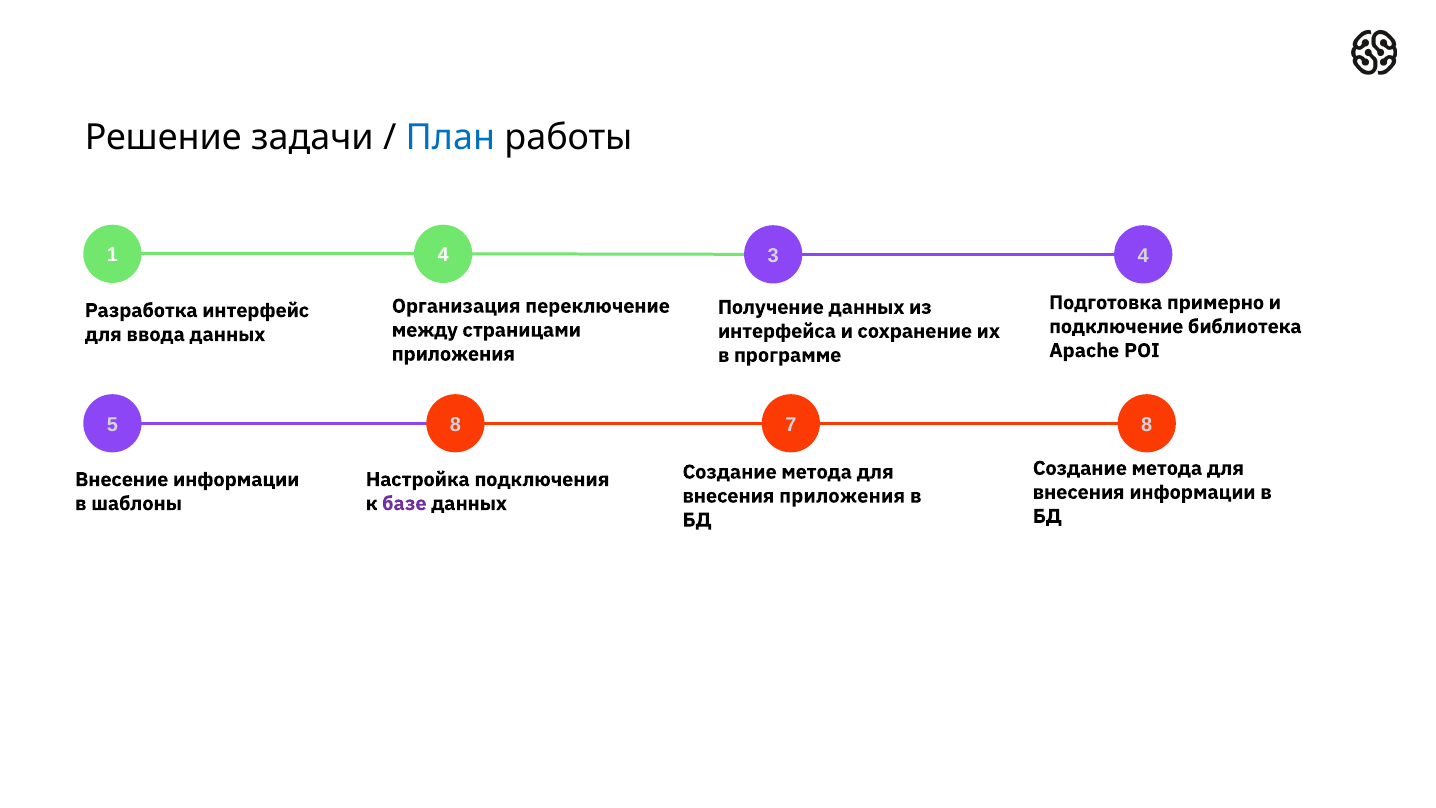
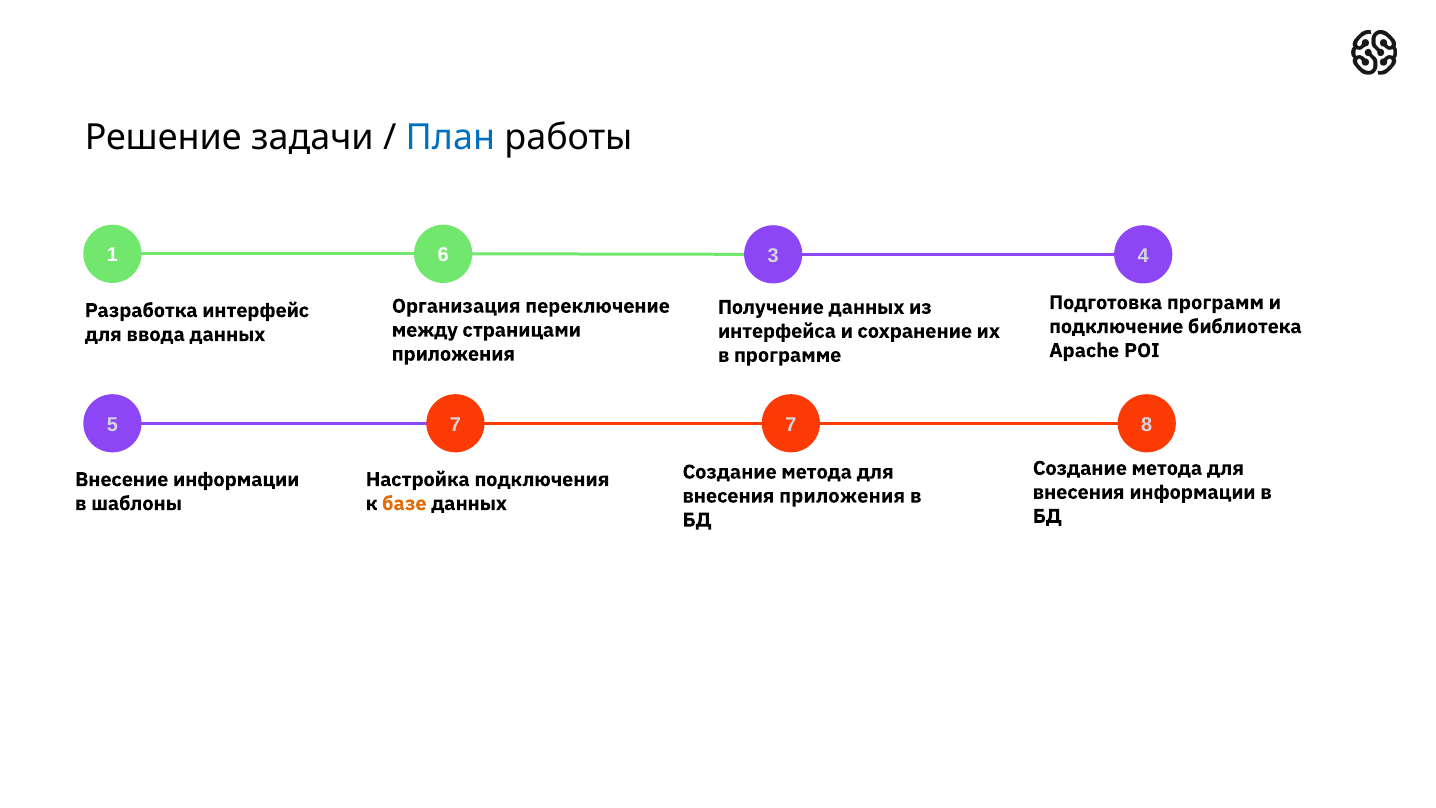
1 4: 4 -> 6 (443, 255)
примерно: примерно -> программ (1215, 303)
5 8: 8 -> 7 (455, 425)
базе colour: purple -> orange (404, 503)
